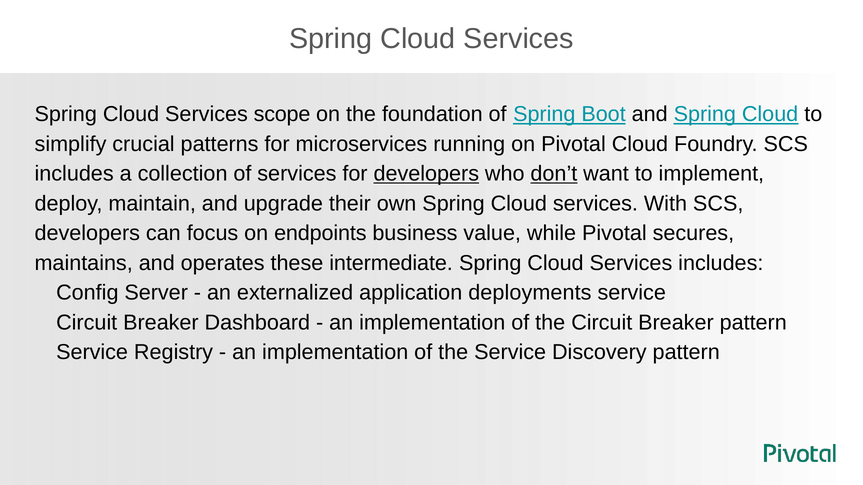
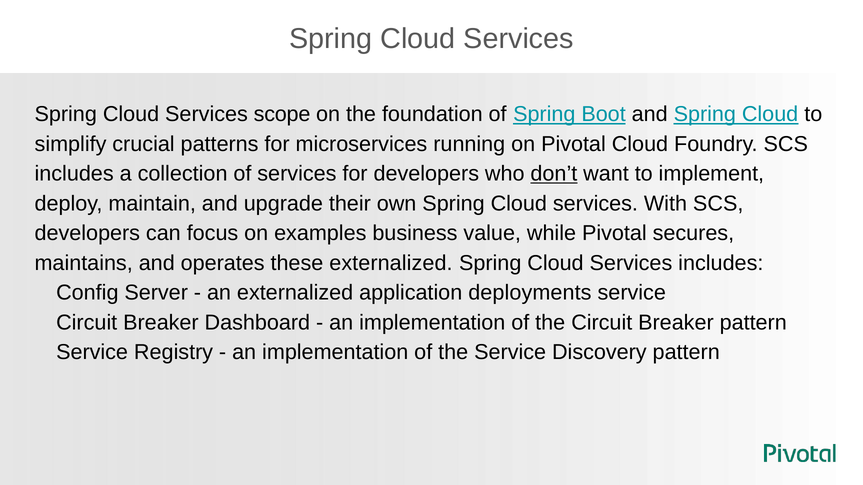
developers underline: present -> none (426, 174)
endpoints: endpoints -> examples (320, 233)
these intermediate: intermediate -> externalized (391, 263)
